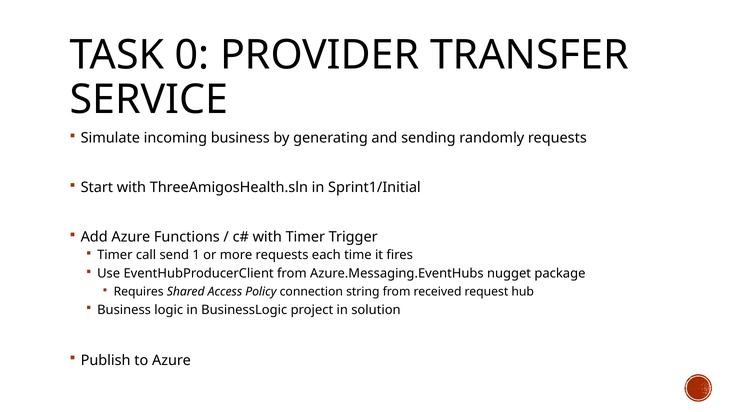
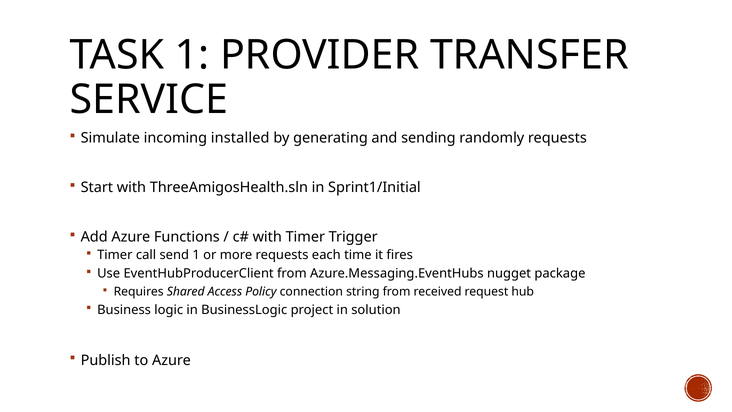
TASK 0: 0 -> 1 (192, 55)
incoming business: business -> installed (240, 138)
